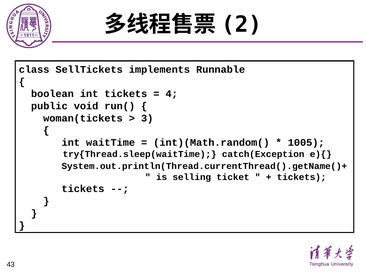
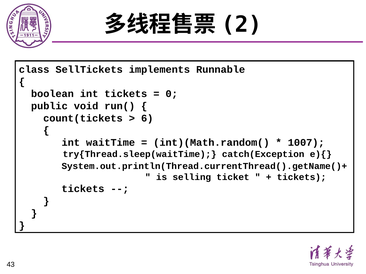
4: 4 -> 0 (172, 94)
woman(tickets: woman(tickets -> count(tickets (83, 118)
3: 3 -> 6 (147, 118)
1005: 1005 -> 1007 (306, 143)
